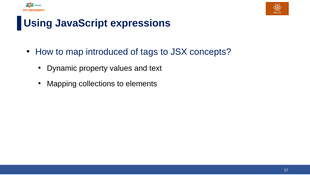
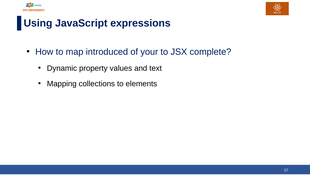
tags: tags -> your (149, 52)
concepts: concepts -> complete (210, 52)
